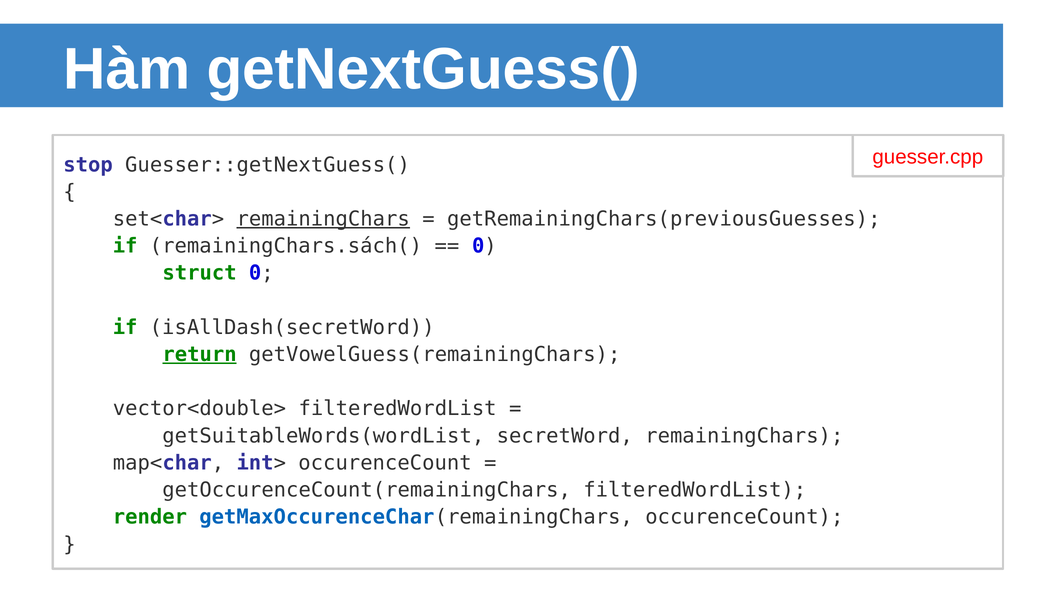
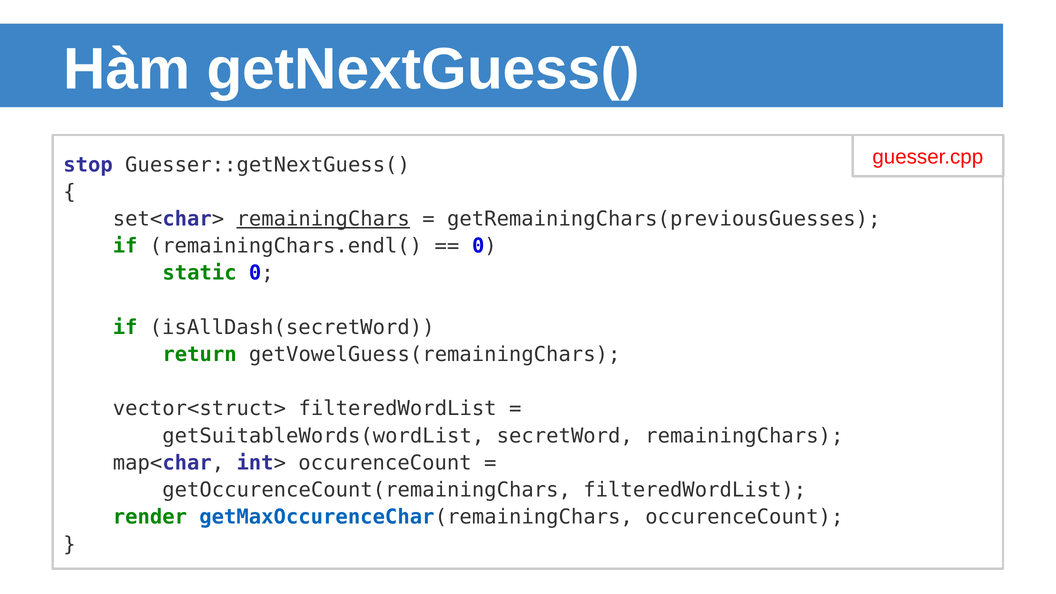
remainingChars.sách(: remainingChars.sách( -> remainingChars.endl( (286, 246)
struct: struct -> static (200, 273)
return underline: present -> none (200, 355)
vector<double>: vector<double> -> vector<struct> (199, 409)
